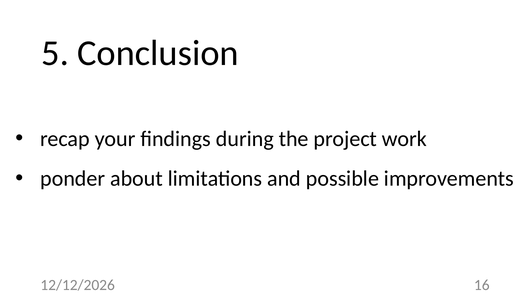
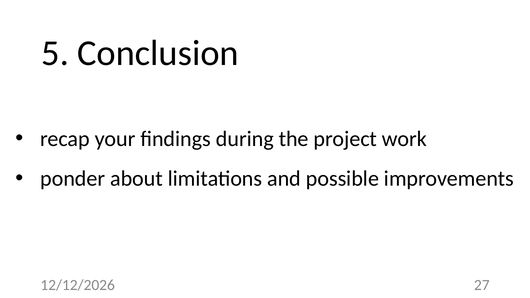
16: 16 -> 27 (482, 285)
